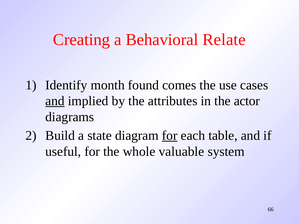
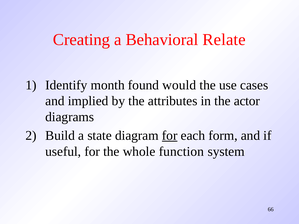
comes: comes -> would (179, 85)
and underline: present -> none (55, 101)
table: table -> form (223, 136)
valuable: valuable -> function (181, 152)
